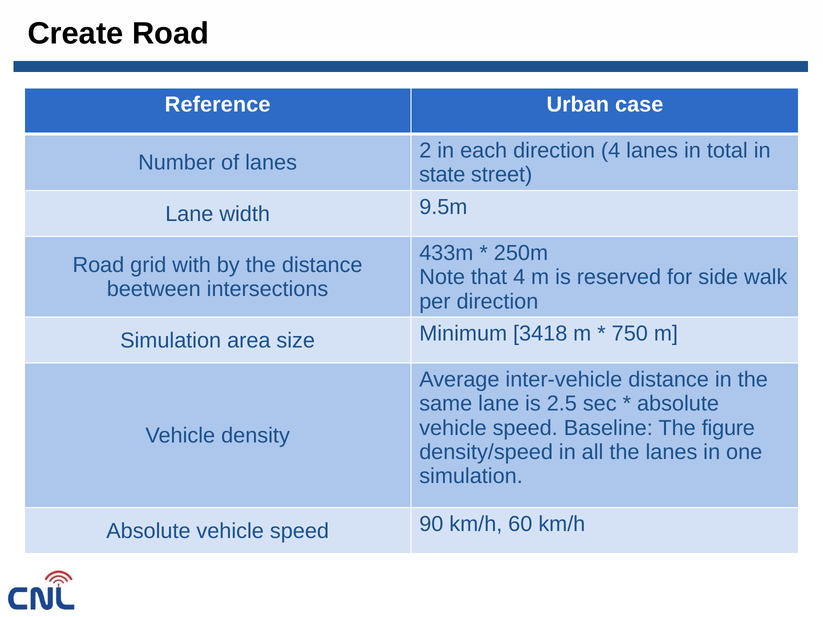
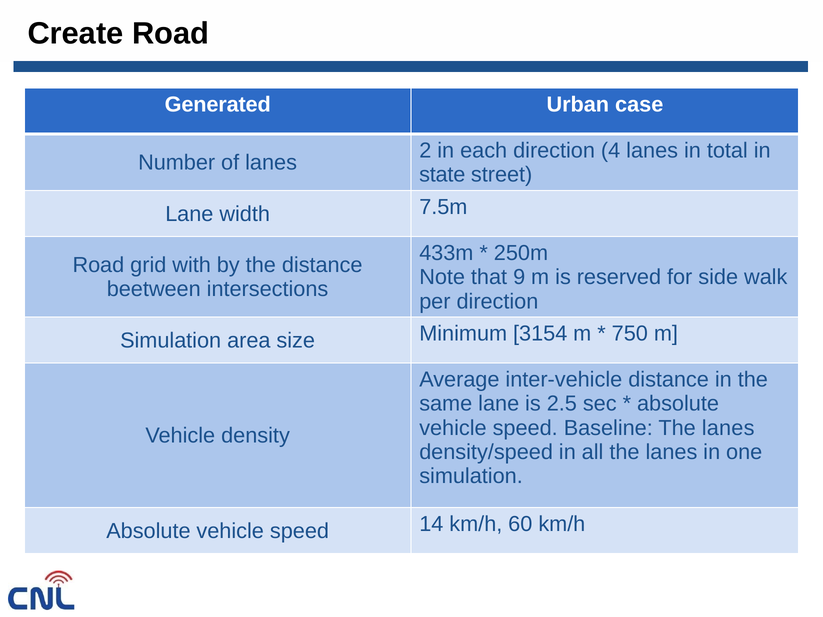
Reference: Reference -> Generated (218, 105)
9.5m: 9.5m -> 7.5m (443, 207)
that 4: 4 -> 9 (519, 277)
3418: 3418 -> 3154 (540, 334)
Baseline The figure: figure -> lanes (728, 428)
90: 90 -> 14 (431, 524)
